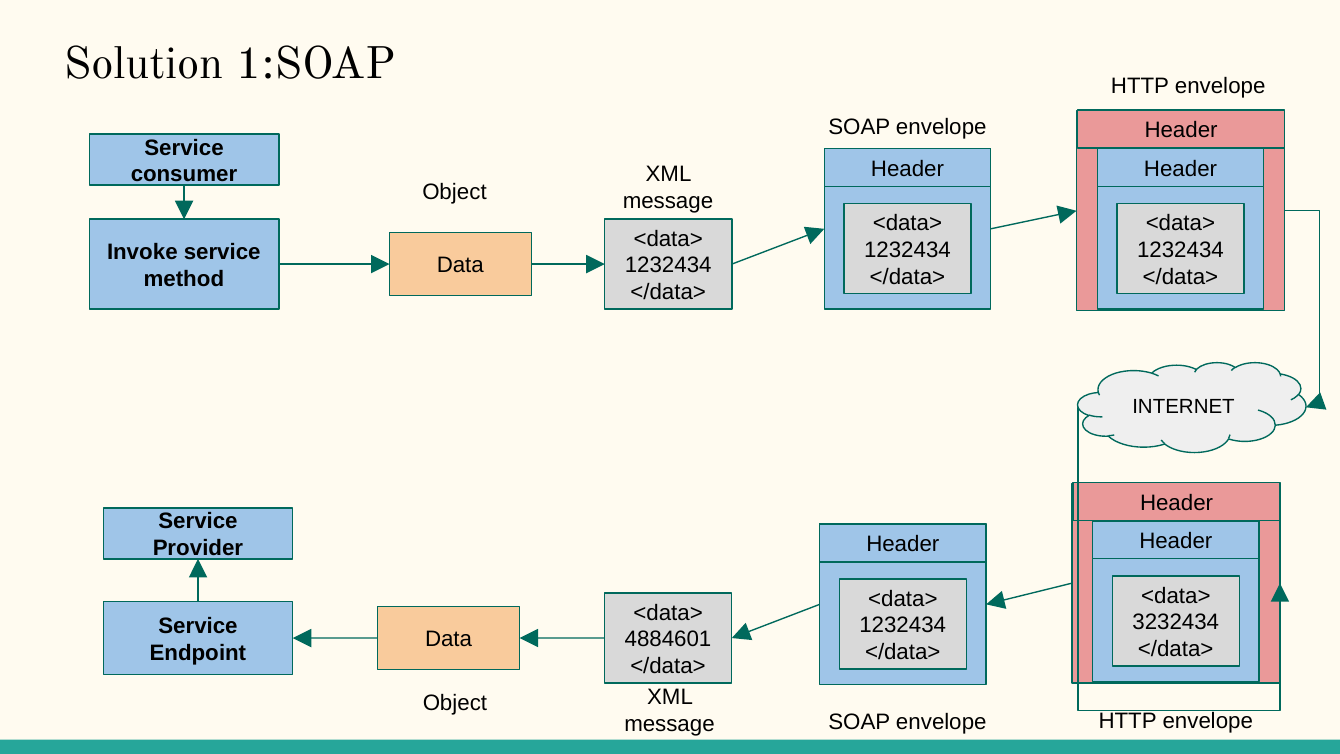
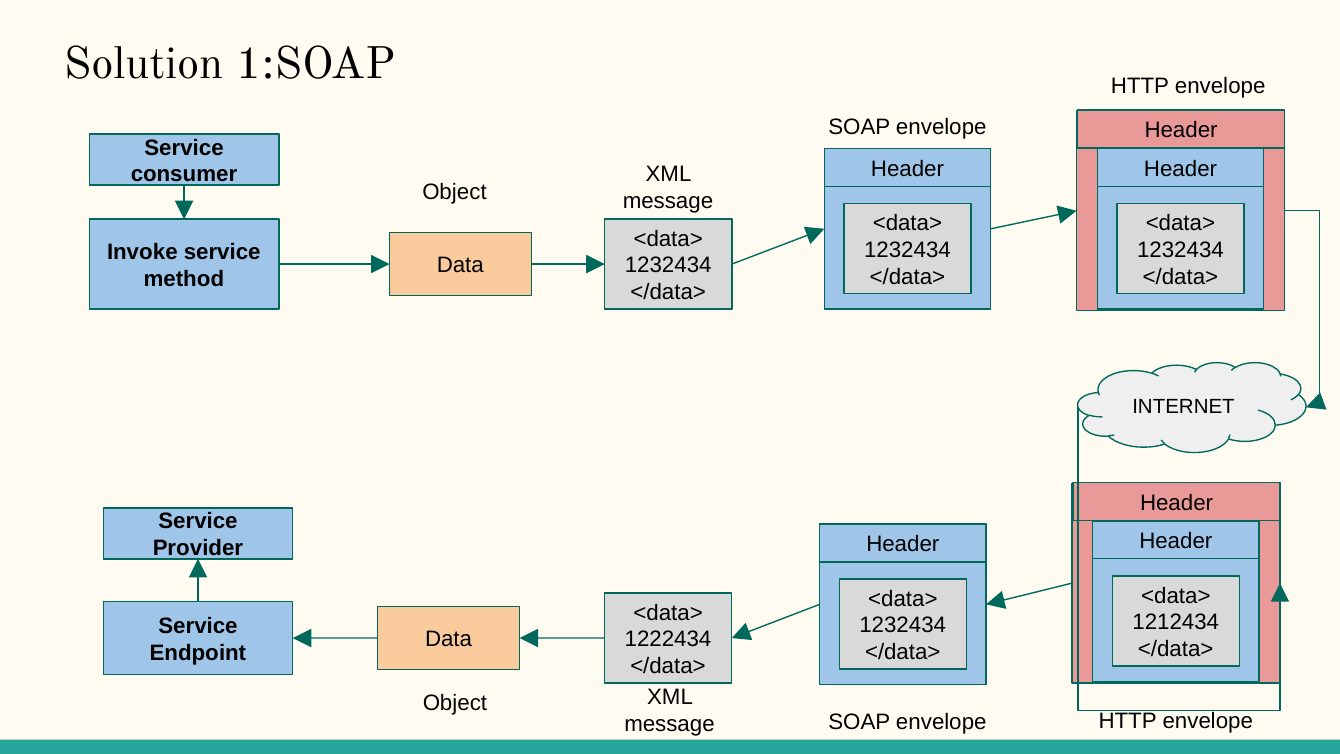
3232434: 3232434 -> 1212434 (1176, 622)
4884601: 4884601 -> 1222434 (668, 639)
